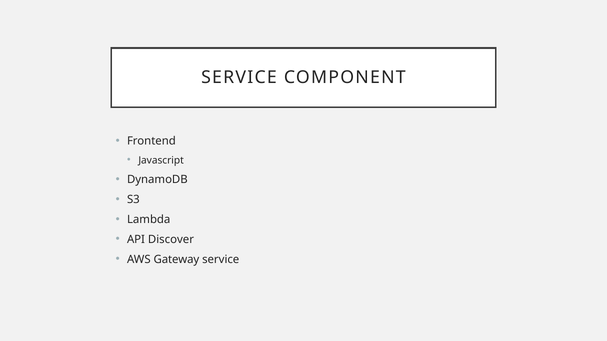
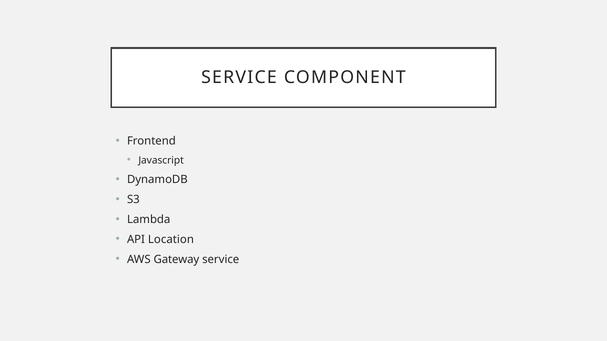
Discover: Discover -> Location (171, 240)
